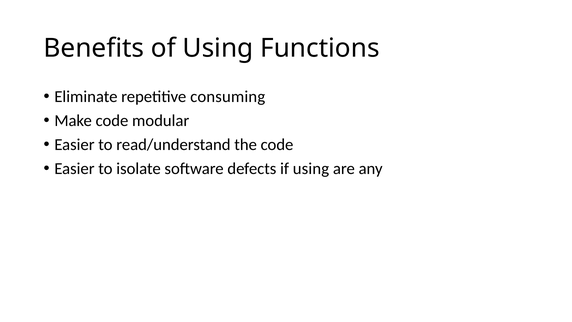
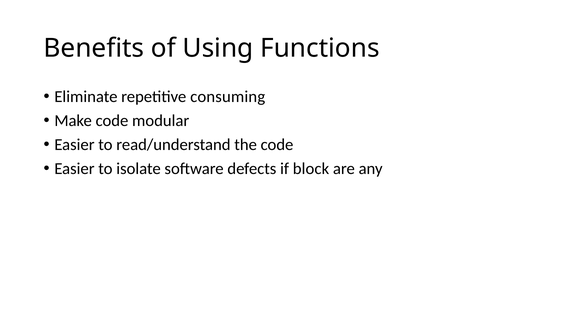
if using: using -> block (311, 169)
